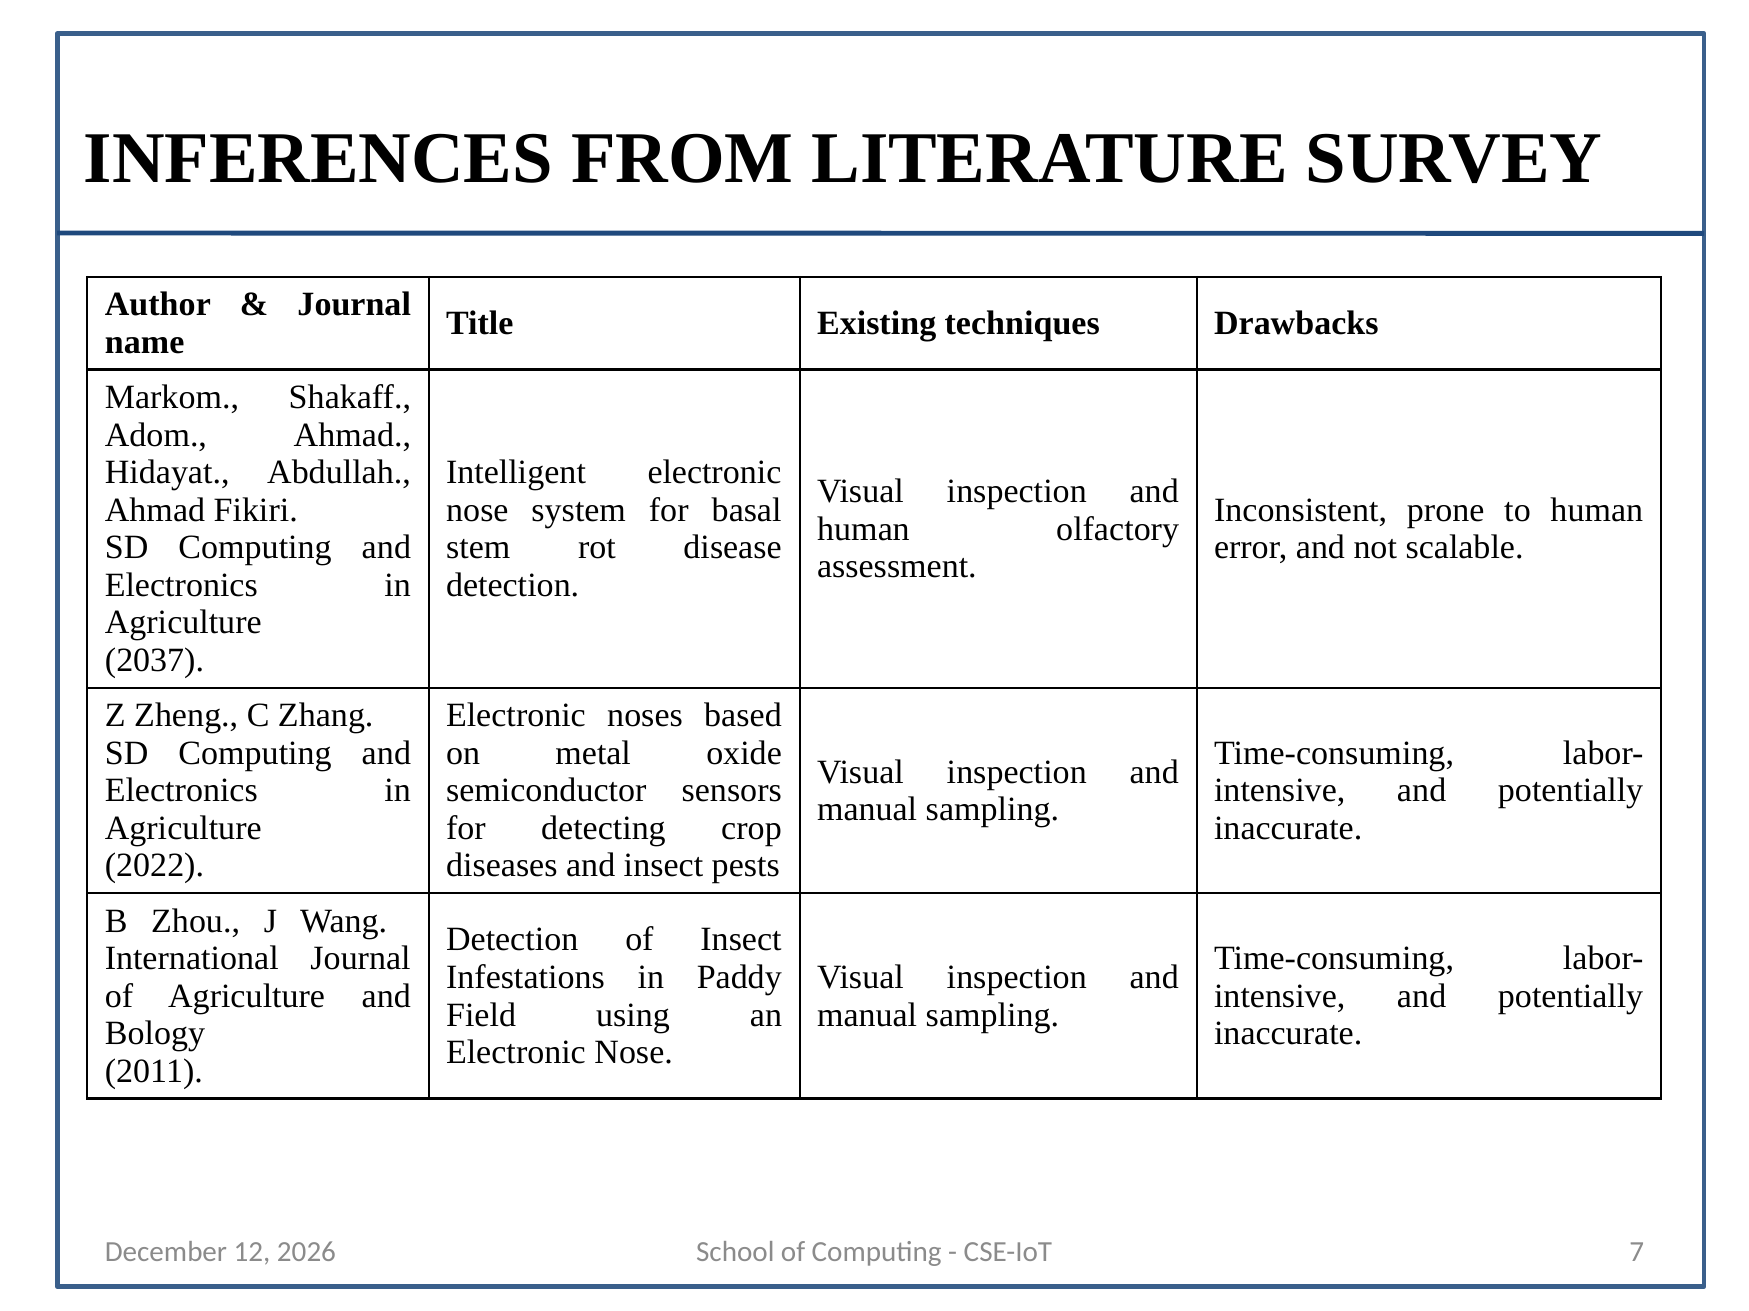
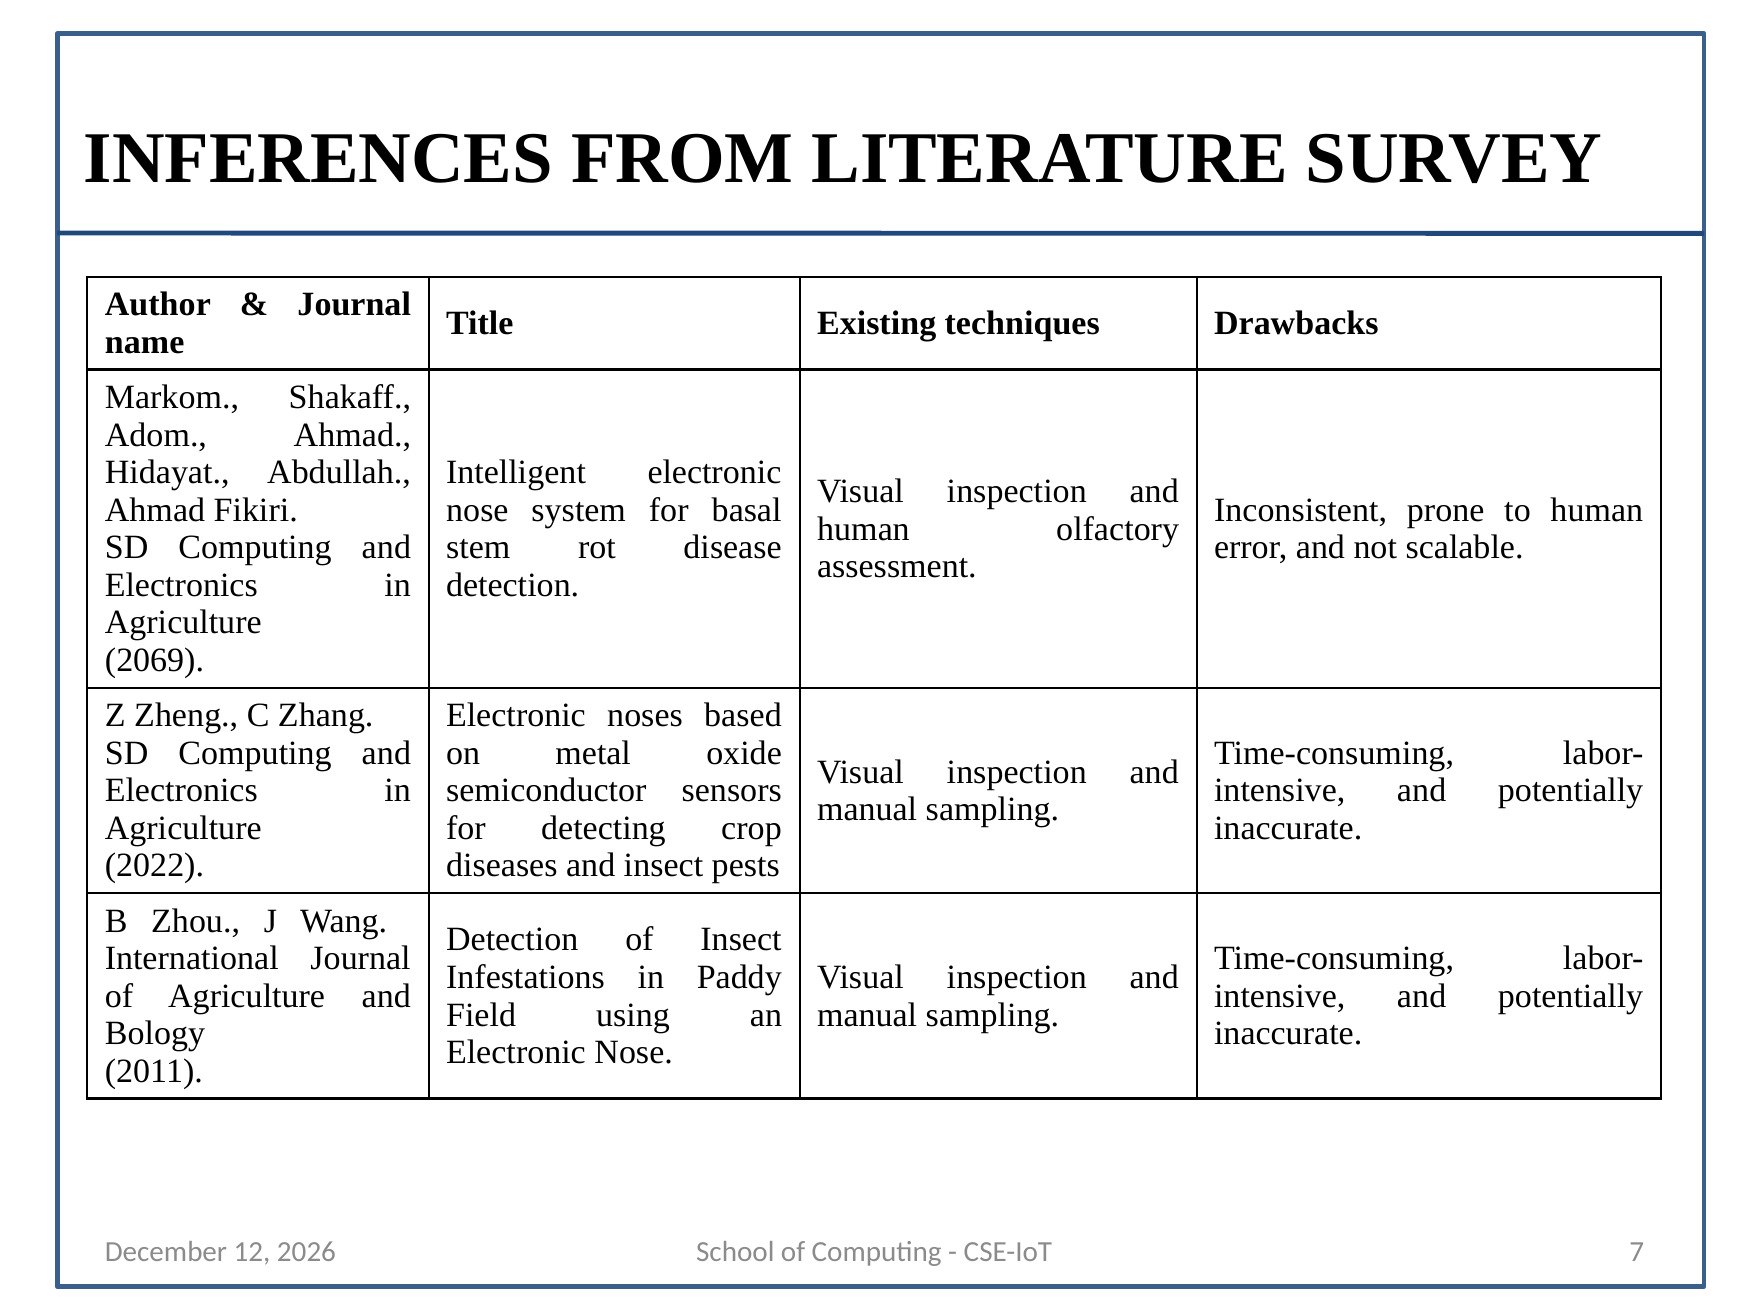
2037: 2037 -> 2069 (154, 661)
